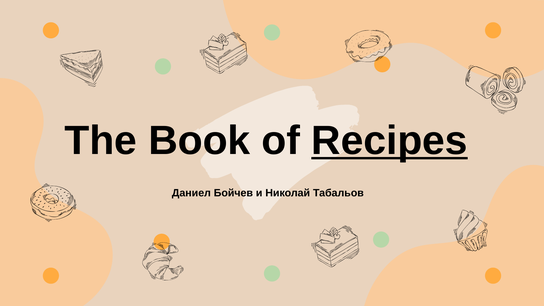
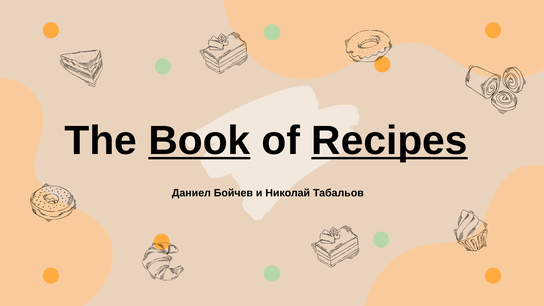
Book underline: none -> present (199, 141)
